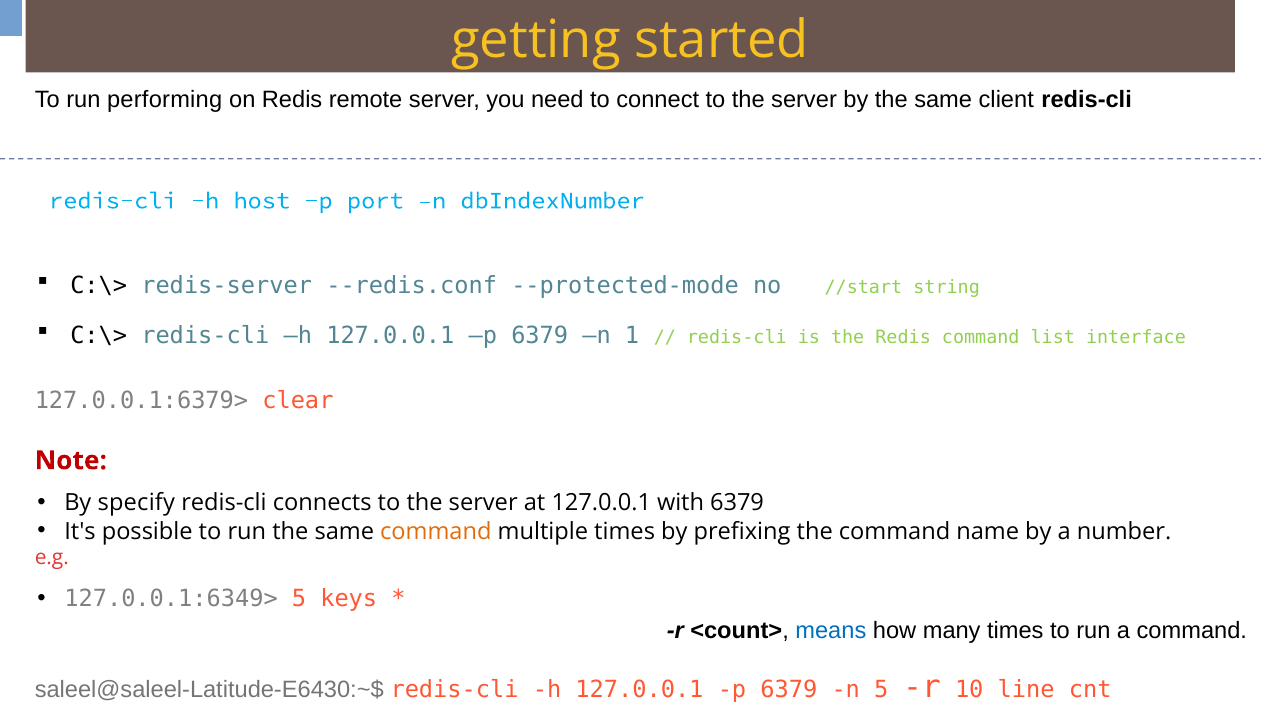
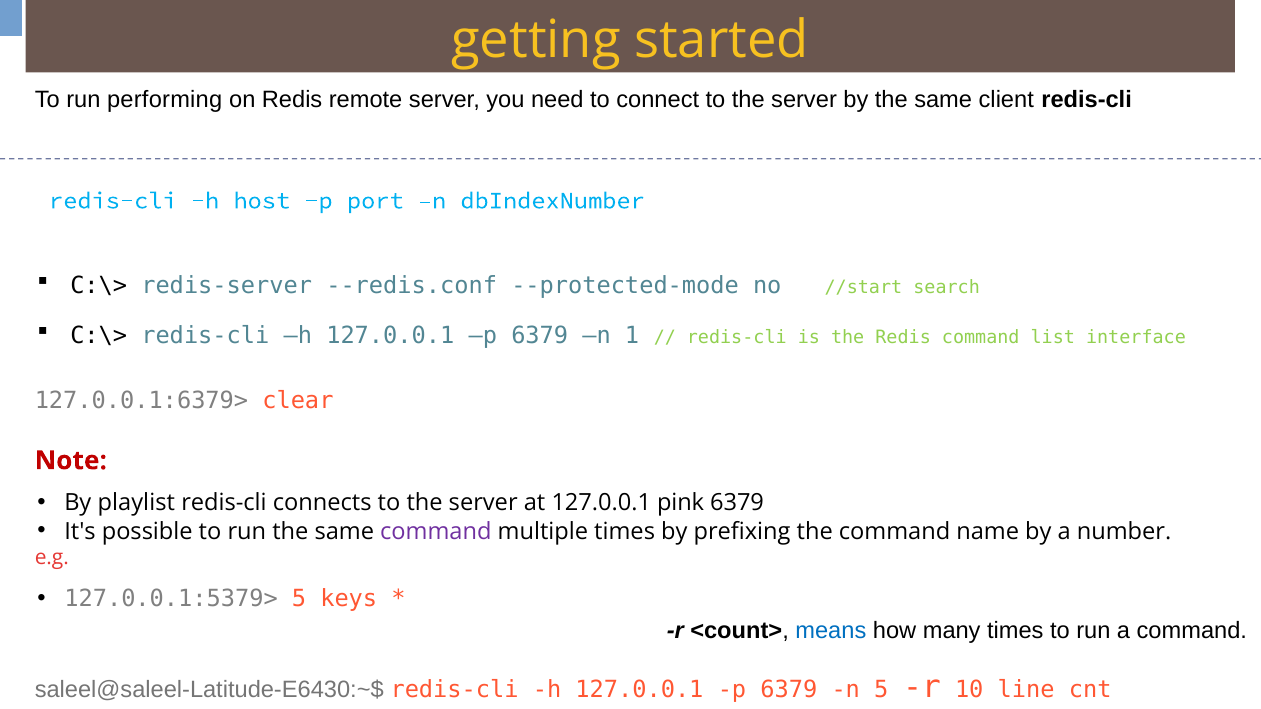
string: string -> search (947, 287)
specify: specify -> playlist (136, 503)
with: with -> pink (681, 503)
command colour: orange -> purple (436, 531)
127.0.0.1:6349>: 127.0.0.1:6349> -> 127.0.0.1:5379> (171, 599)
